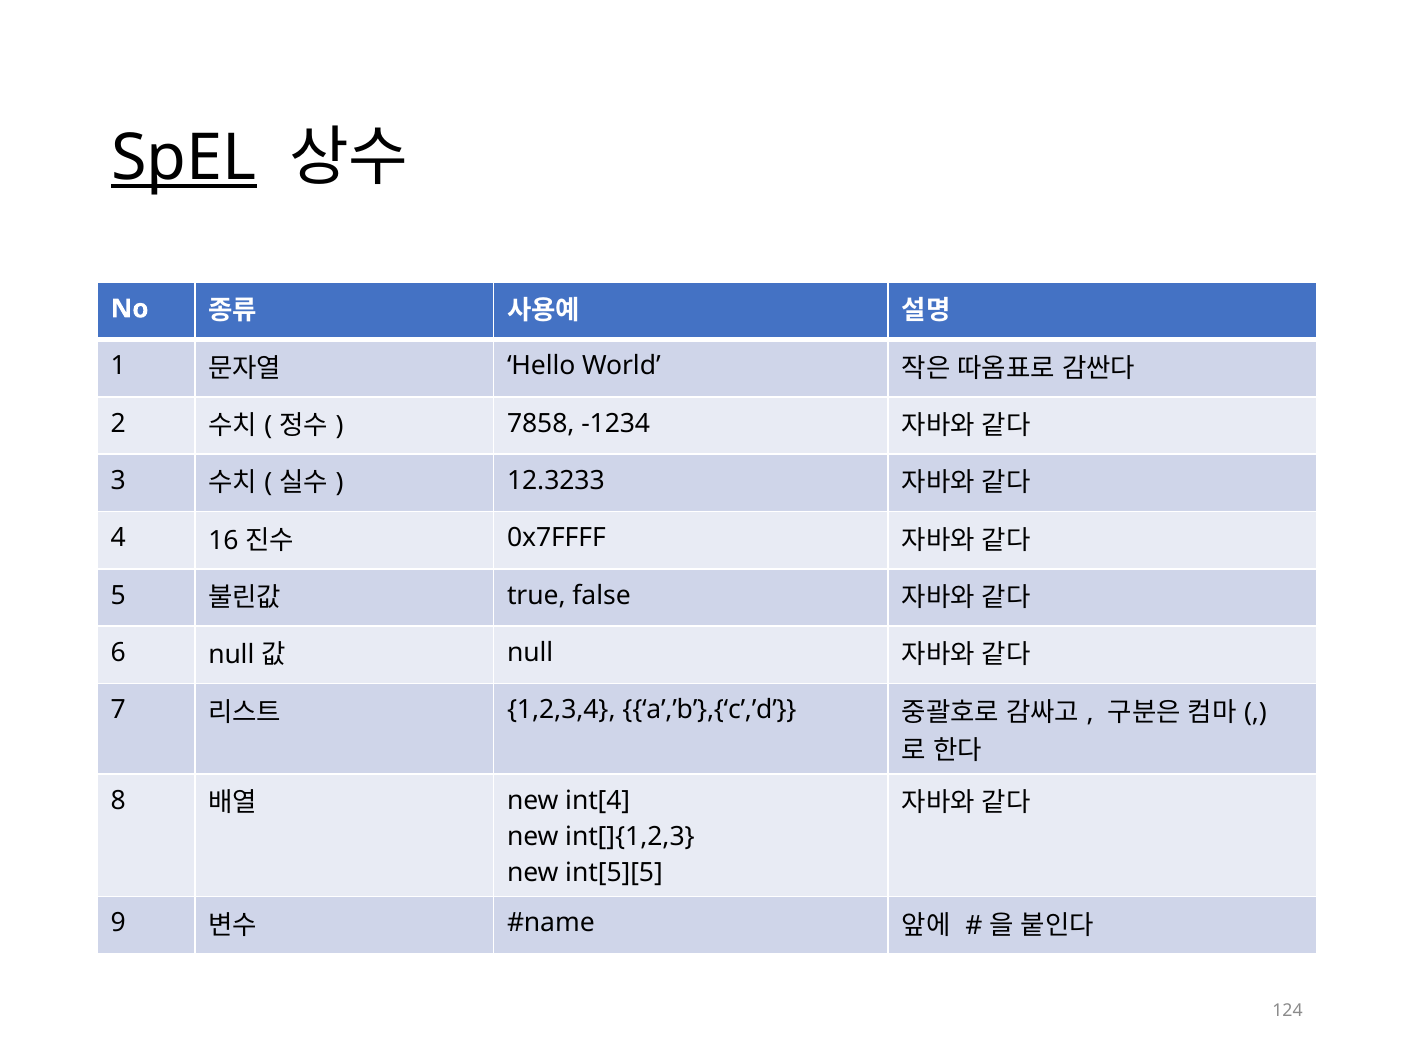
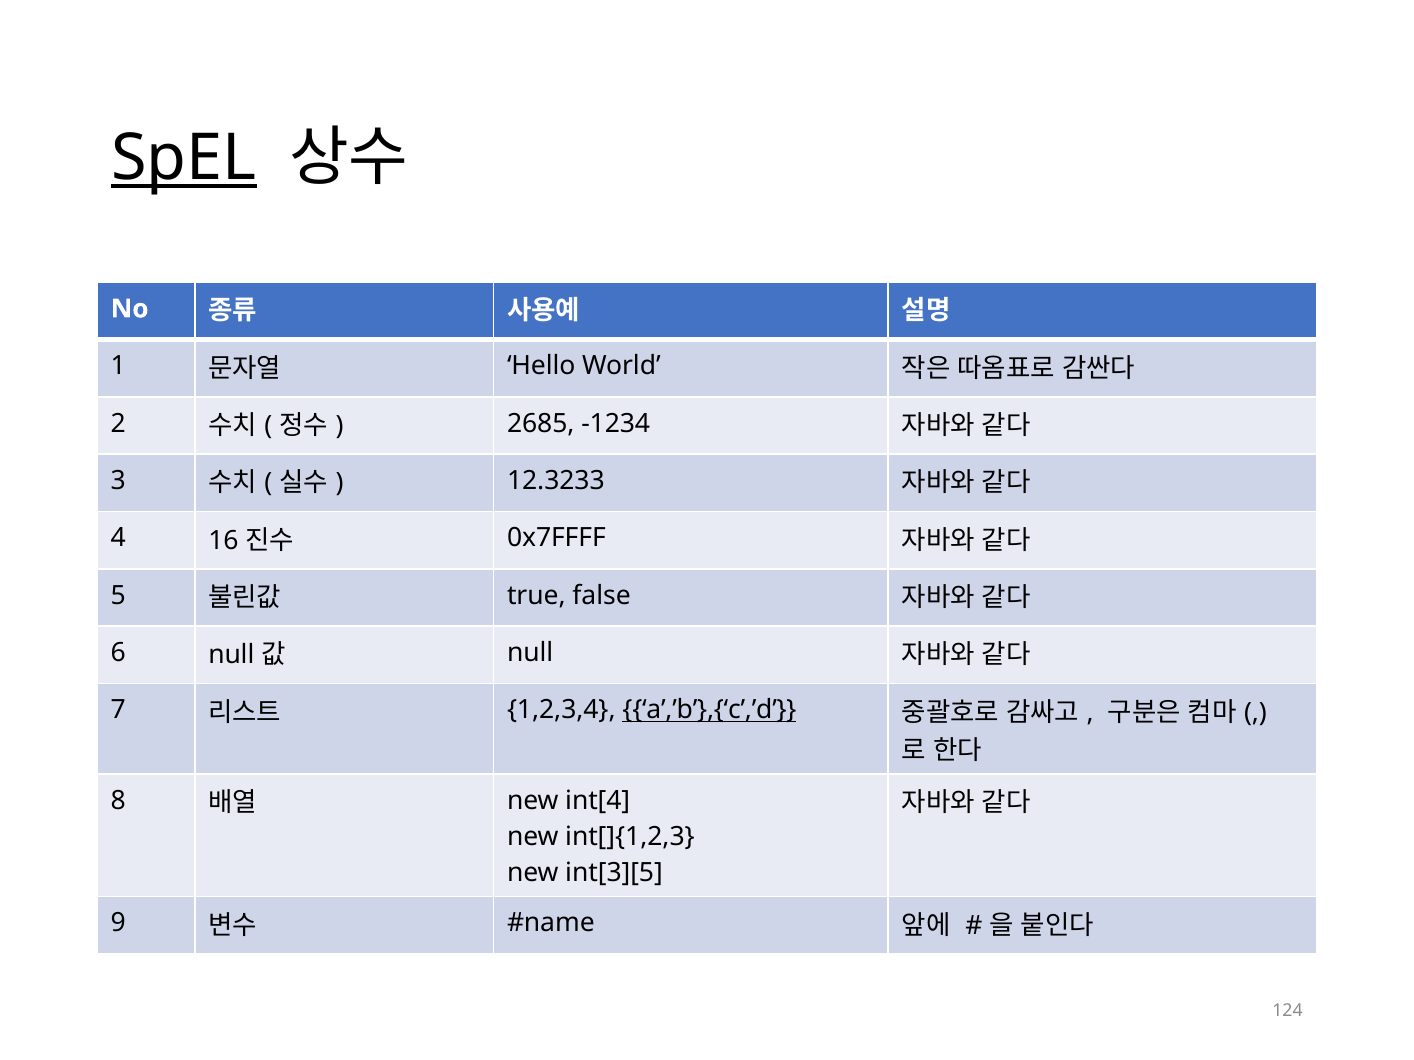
7858: 7858 -> 2685 (541, 424)
a’,’b’},{‘c’,’d underline: none -> present (709, 710)
int[5][5: int[5][5 -> int[3][5 (614, 873)
